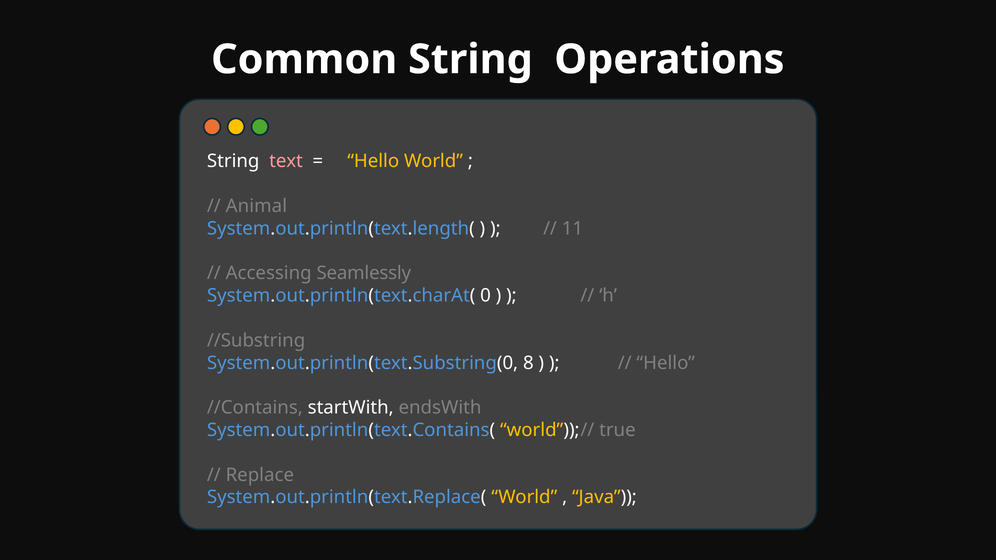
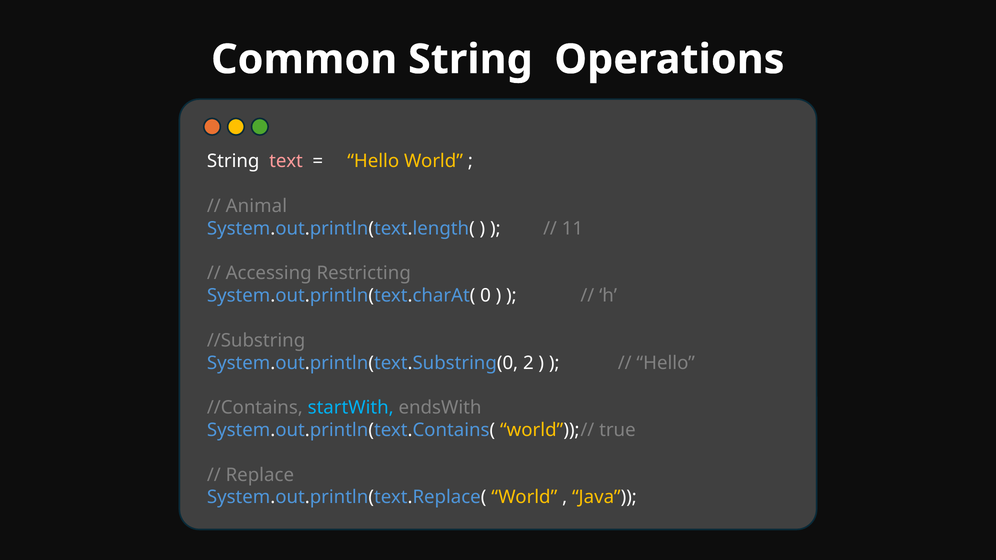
Seamlessly: Seamlessly -> Restricting (364, 273)
8: 8 -> 2 (528, 363)
startWith colour: white -> light blue (351, 408)
